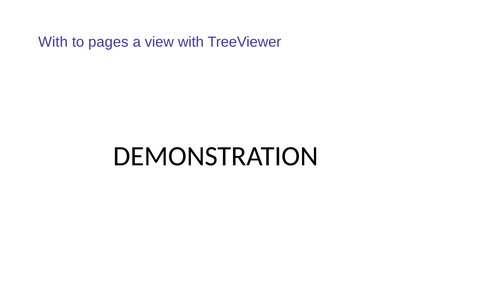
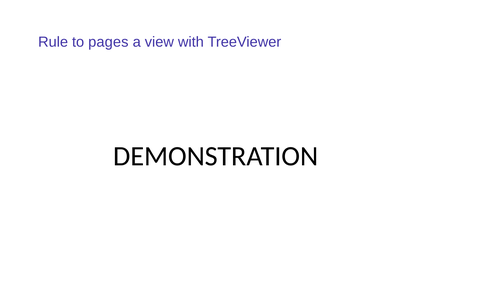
With: With -> Rule (53, 42)
